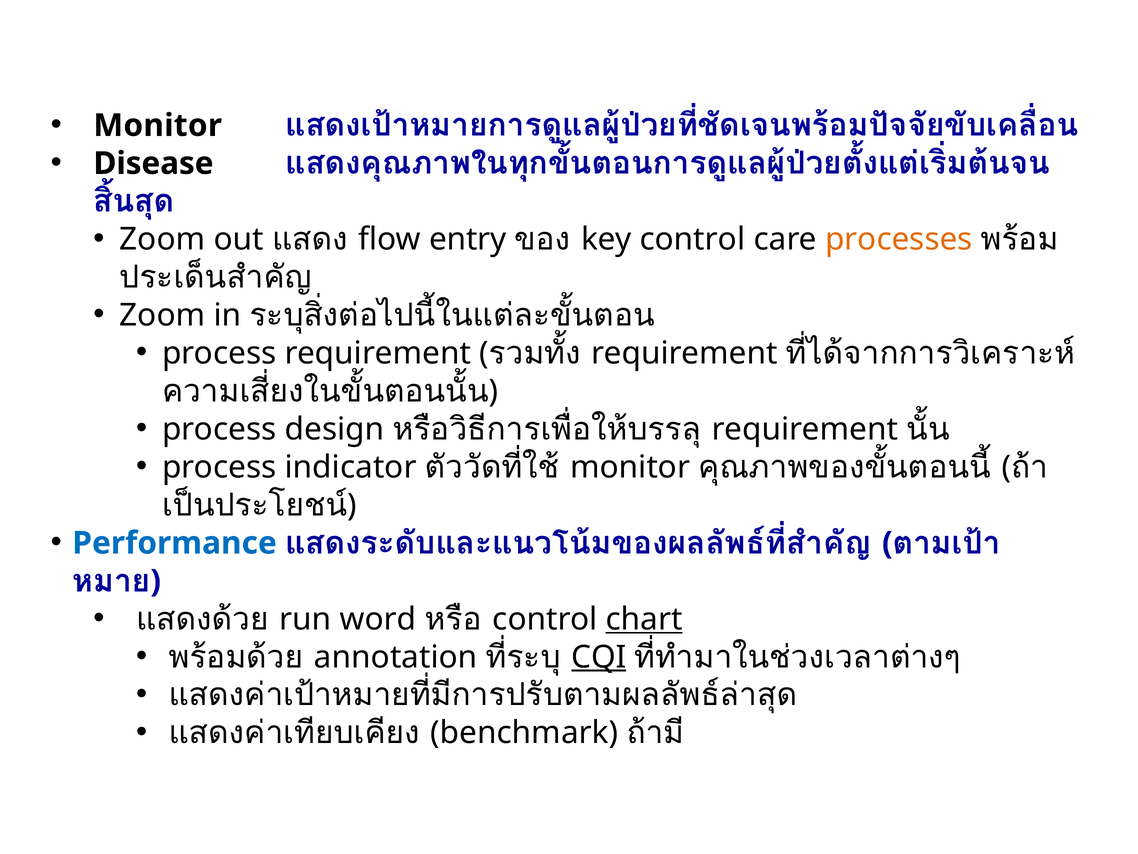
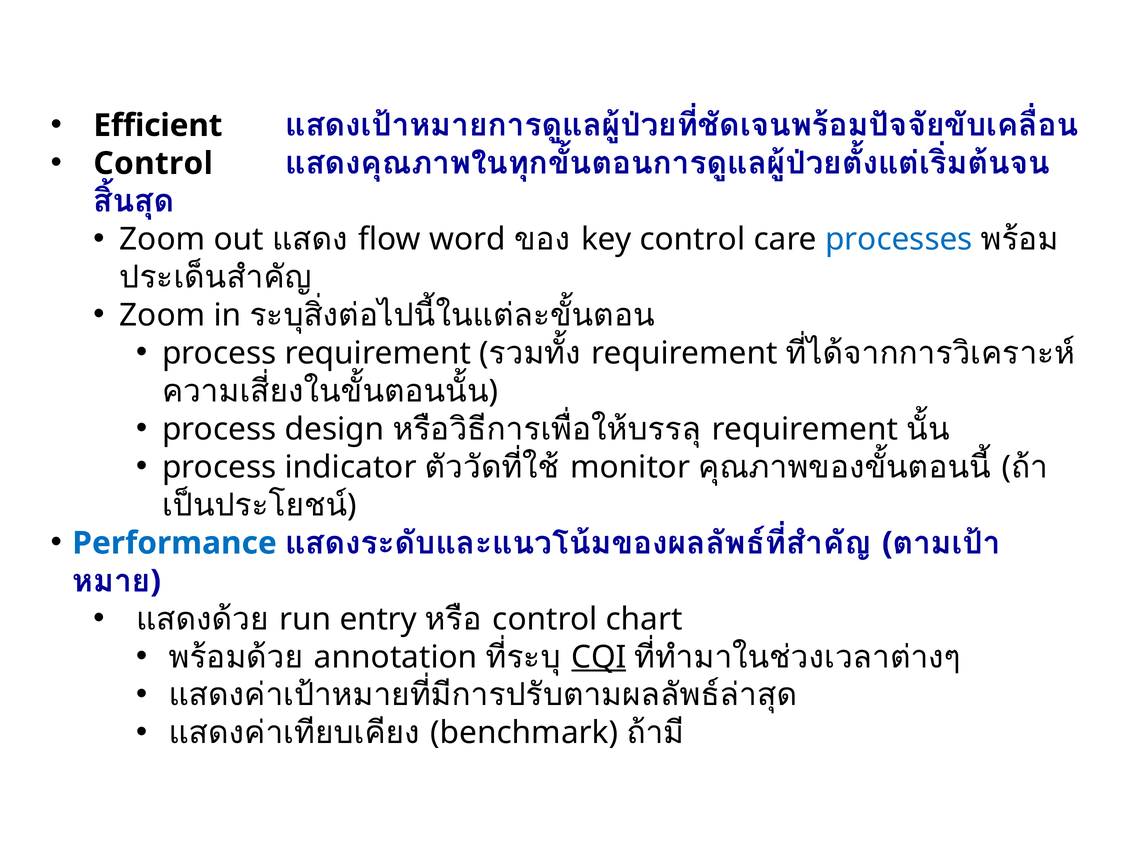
Monitor: Monitor -> Efficient (158, 125)
Disease: Disease -> Control (153, 163)
entry: entry -> word (467, 239)
processes colour: orange -> blue (899, 239)
word: word -> entry (378, 619)
chart underline: present -> none (644, 619)
